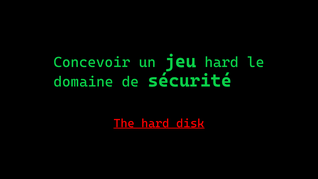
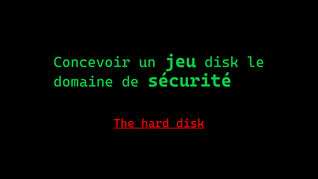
jeu hard: hard -> disk (222, 62)
